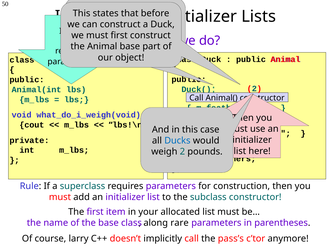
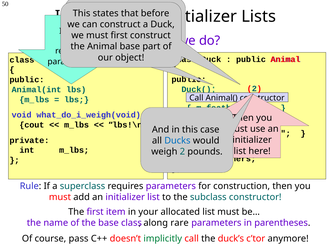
larry: larry -> pass (79, 239)
implicitly colour: black -> green (163, 239)
pass’s: pass’s -> duck’s (231, 239)
